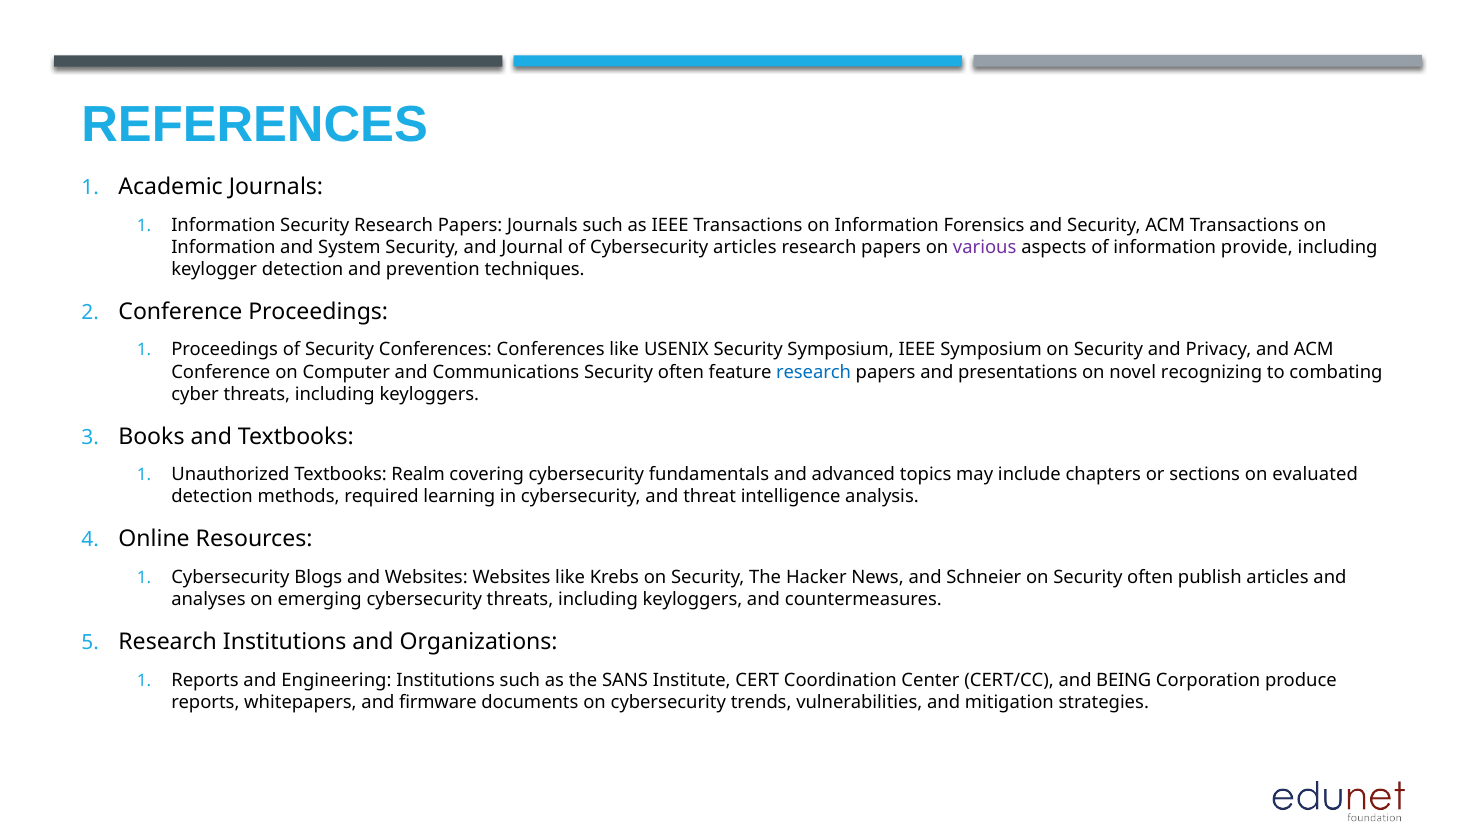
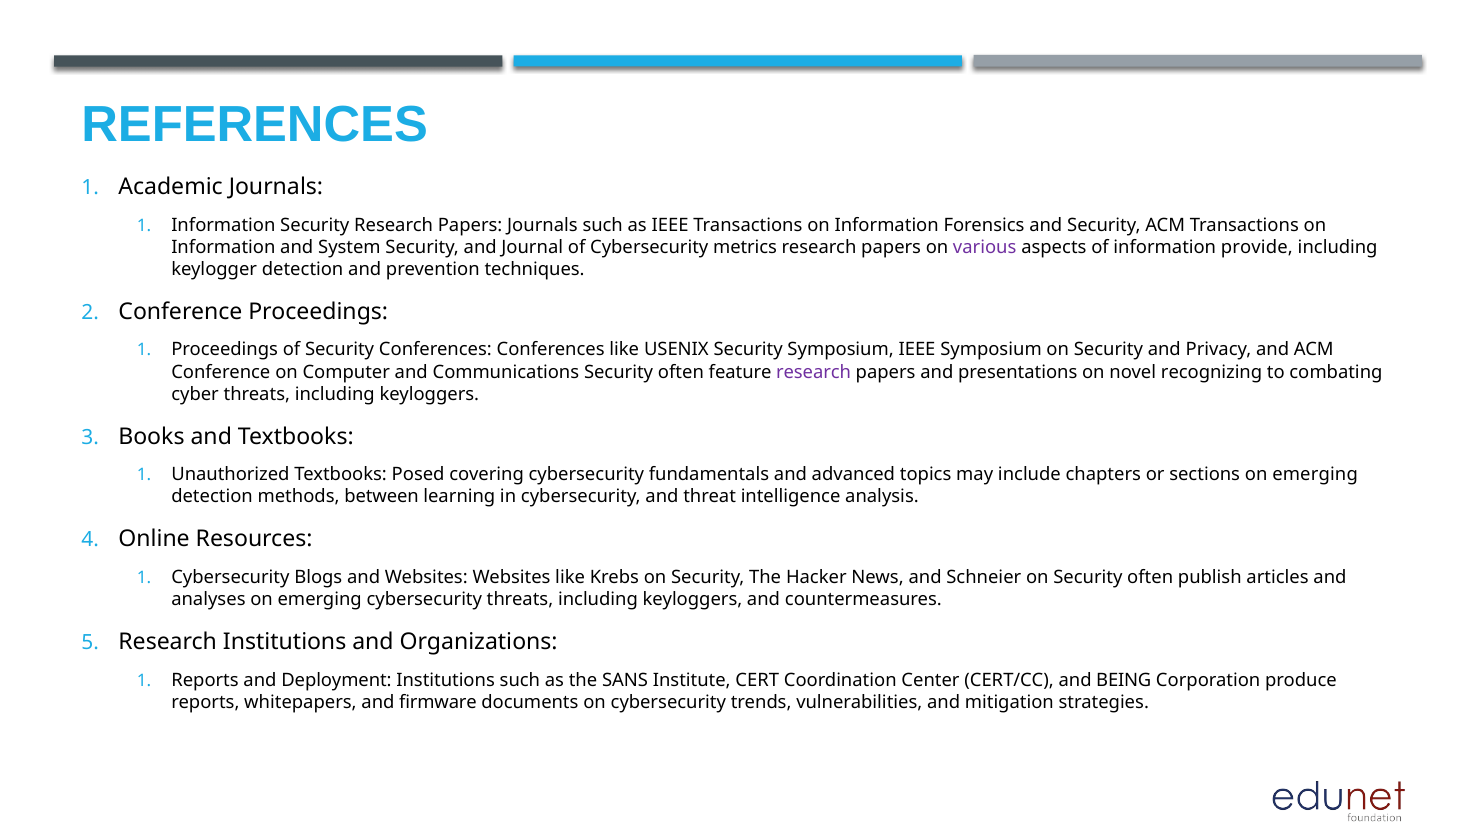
Cybersecurity articles: articles -> metrics (745, 247)
research colour: blue -> purple (814, 372)
Realm: Realm -> Posed (418, 475)
sections on evaluated: evaluated -> emerging (1315, 475)
required: required -> between (382, 497)
Engineering: Engineering -> Deployment (336, 680)
